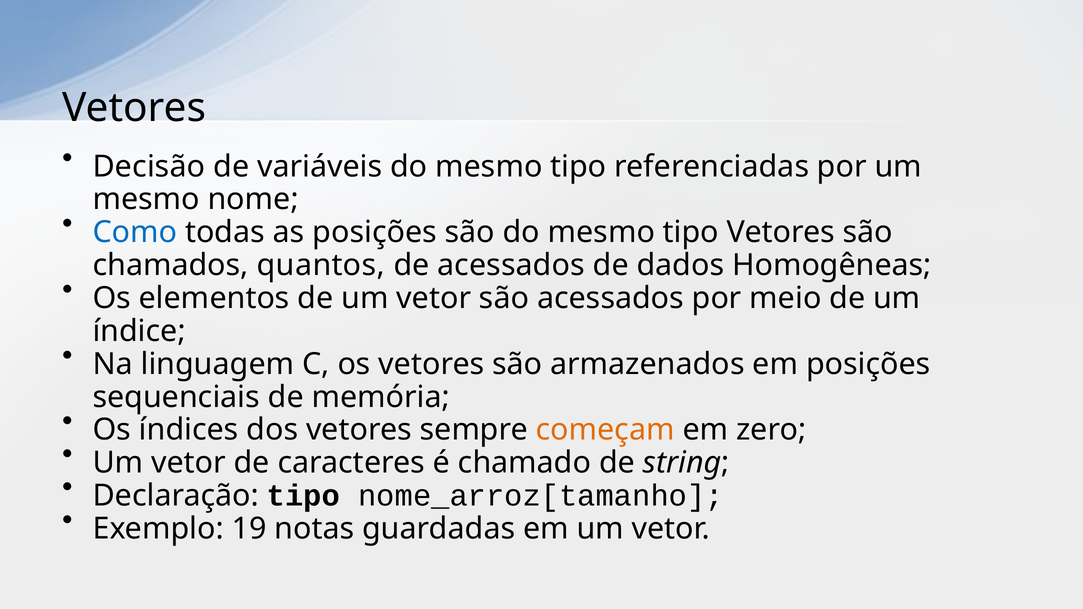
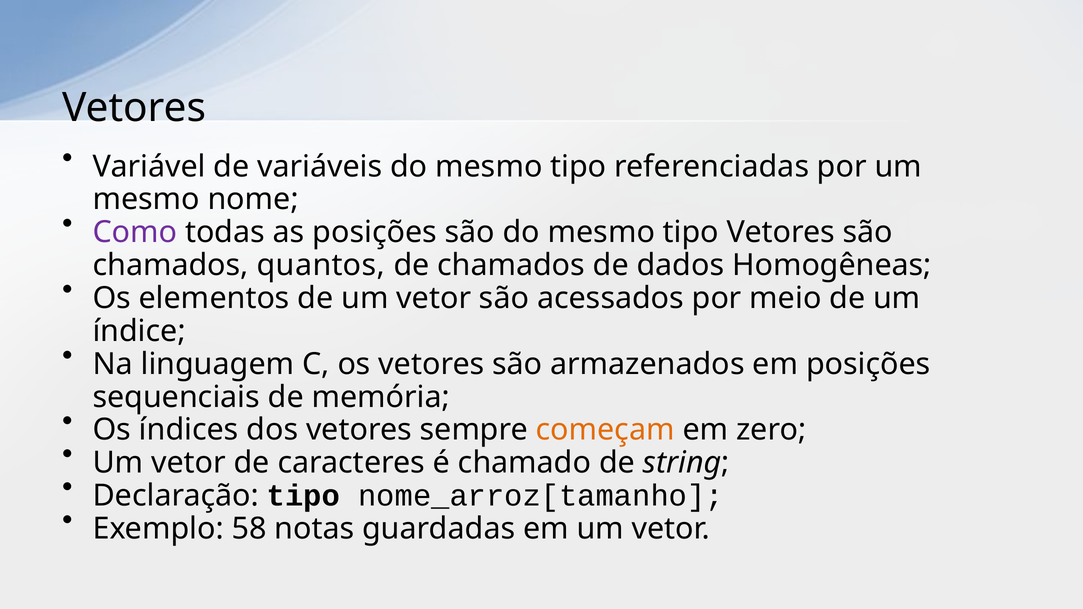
Decisão: Decisão -> Variável (149, 167)
Como colour: blue -> purple (135, 232)
de acessados: acessados -> chamados (511, 265)
19: 19 -> 58 (249, 529)
